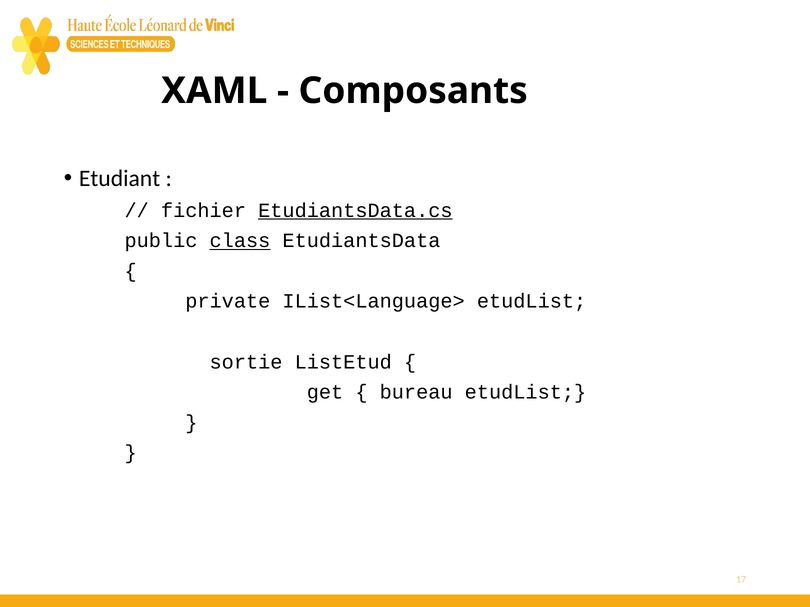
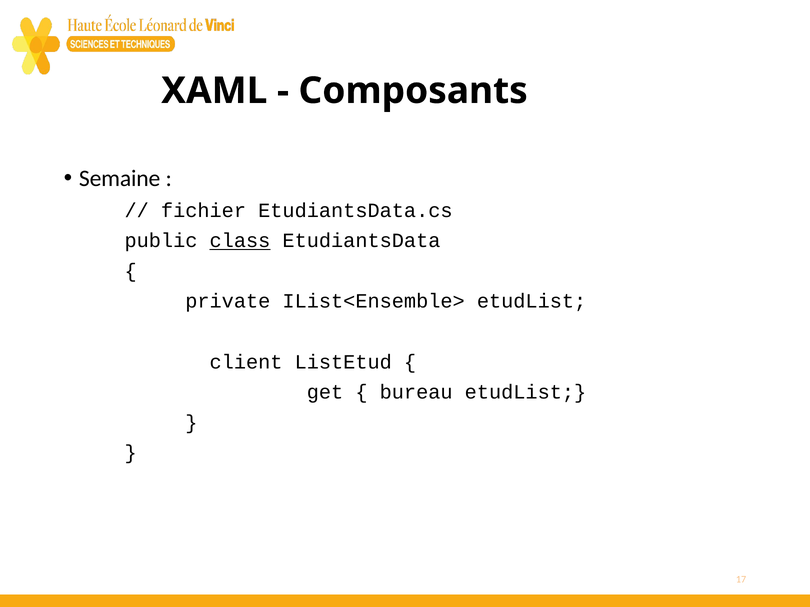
Etudiant: Etudiant -> Semaine (120, 178)
EtudiantsData.cs underline: present -> none (355, 211)
IList<Language>: IList<Language> -> IList<Ensemble> (374, 302)
sortie: sortie -> client (246, 362)
